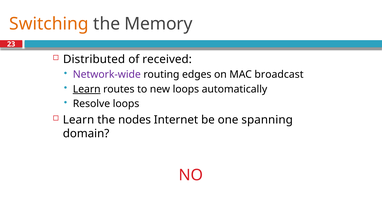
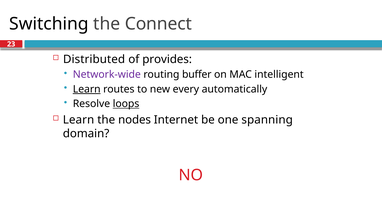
Switching colour: orange -> black (49, 24)
Memory: Memory -> Connect (158, 24)
received: received -> provides (167, 59)
edges: edges -> buffer (197, 75)
broadcast: broadcast -> intelligent (279, 75)
new loops: loops -> every (186, 89)
loops underline: none -> present (126, 104)
